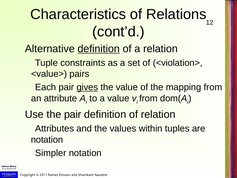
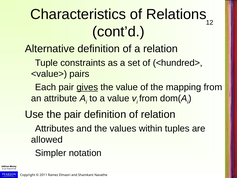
definition underline: present -> none (99, 49)
<violation>: <violation> -> <hundred> (178, 63)
notation: notation -> allowed (47, 139)
